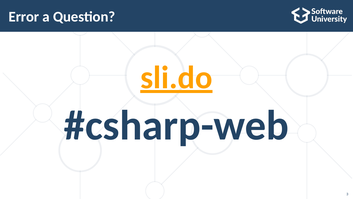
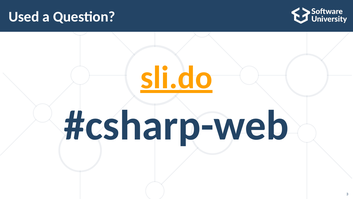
Error: Error -> Used (24, 17)
